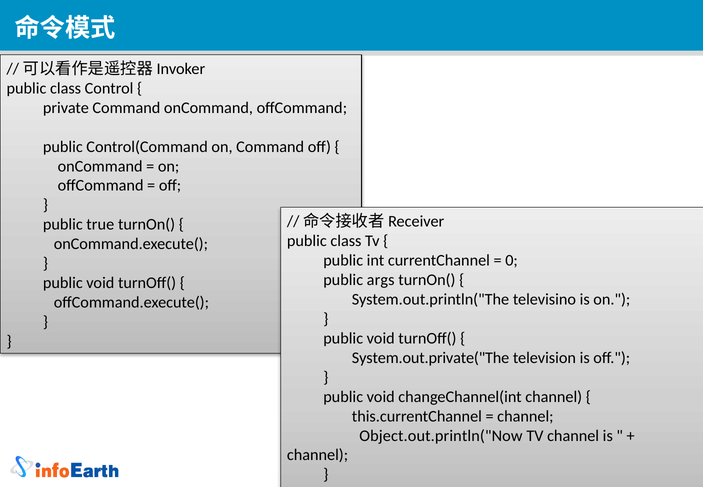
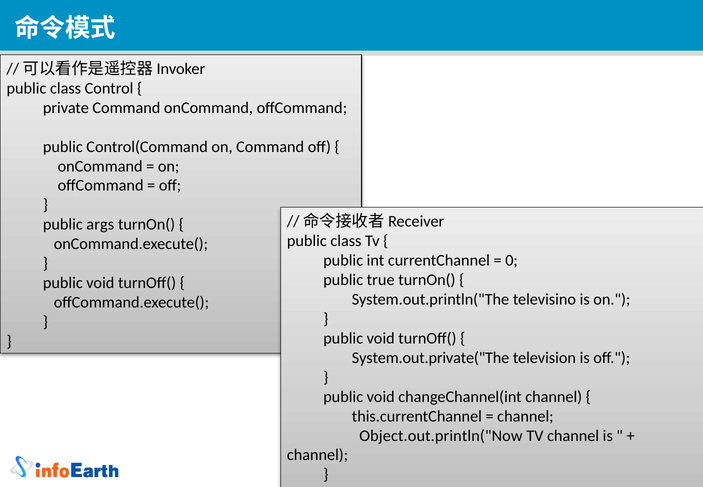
true: true -> args (100, 224)
args: args -> true (381, 280)
